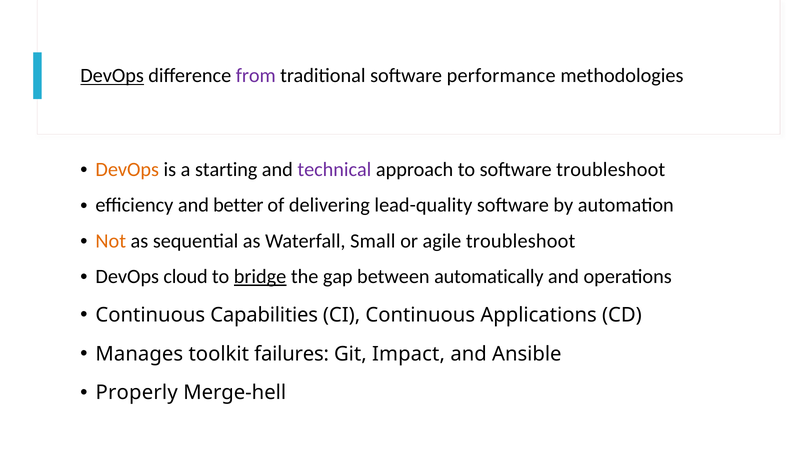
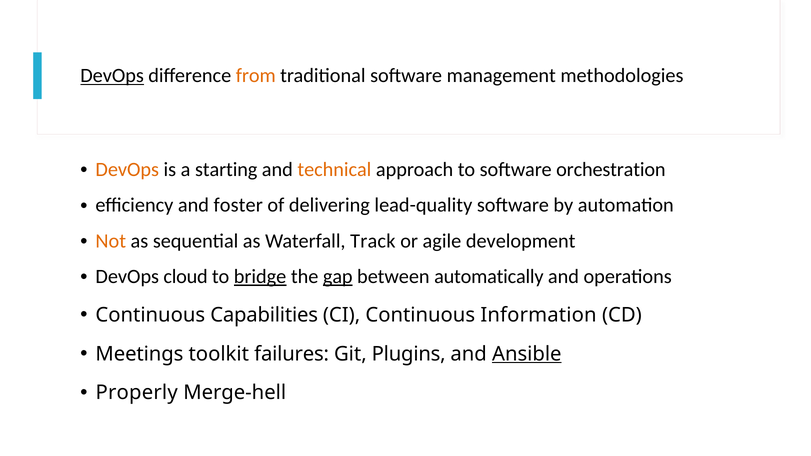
from colour: purple -> orange (256, 76)
performance: performance -> management (501, 76)
technical colour: purple -> orange (334, 170)
software troubleshoot: troubleshoot -> orchestration (611, 170)
better: better -> foster (238, 205)
Small: Small -> Track (373, 241)
agile troubleshoot: troubleshoot -> development (521, 241)
gap underline: none -> present (338, 277)
Applications: Applications -> Information (539, 315)
Manages: Manages -> Meetings (139, 354)
Impact: Impact -> Plugins (409, 354)
Ansible underline: none -> present (527, 354)
